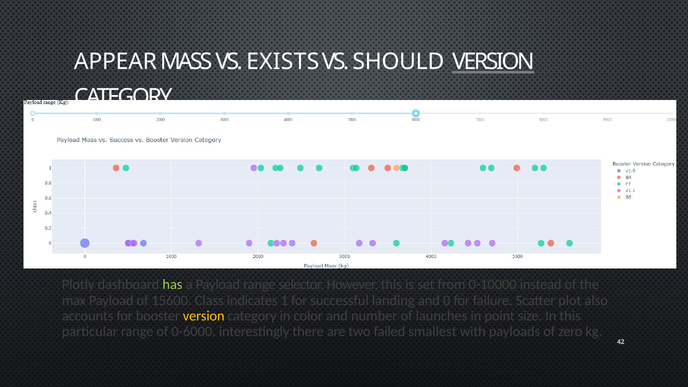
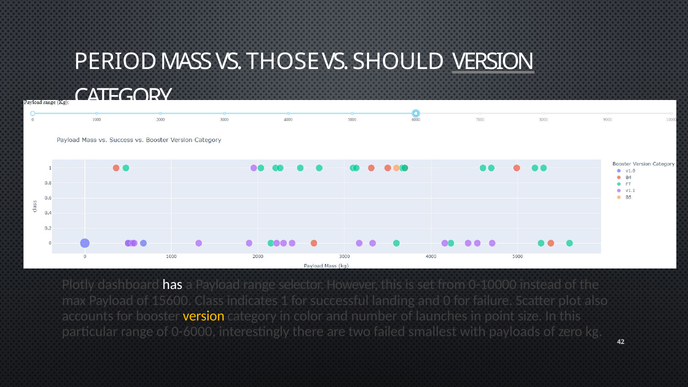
APPEAR: APPEAR -> PERIOD (115, 62)
EXISTS: EXISTS -> THOSE (283, 62)
has colour: light green -> white (172, 285)
